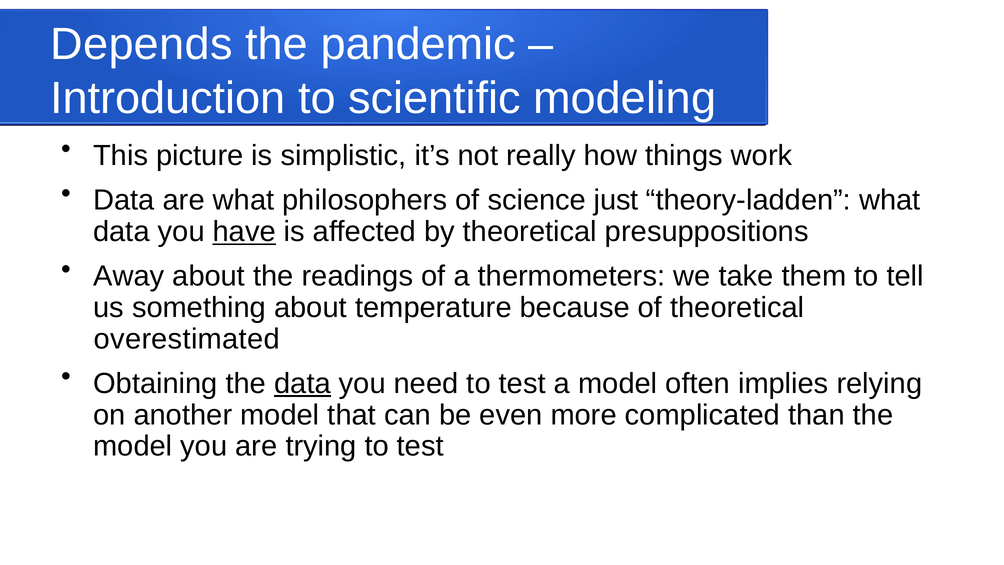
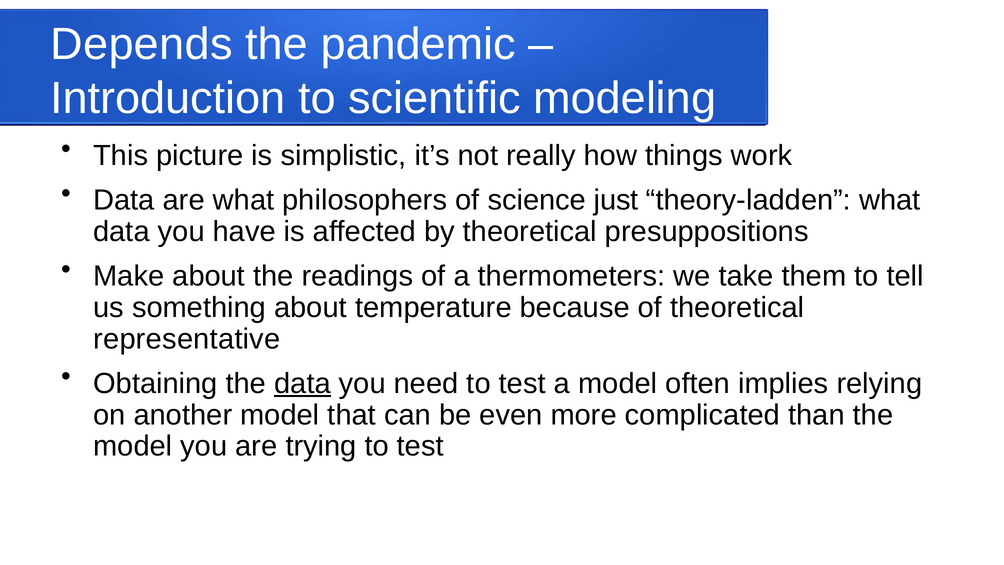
have underline: present -> none (244, 232)
Away: Away -> Make (129, 276)
overestimated: overestimated -> representative (187, 339)
